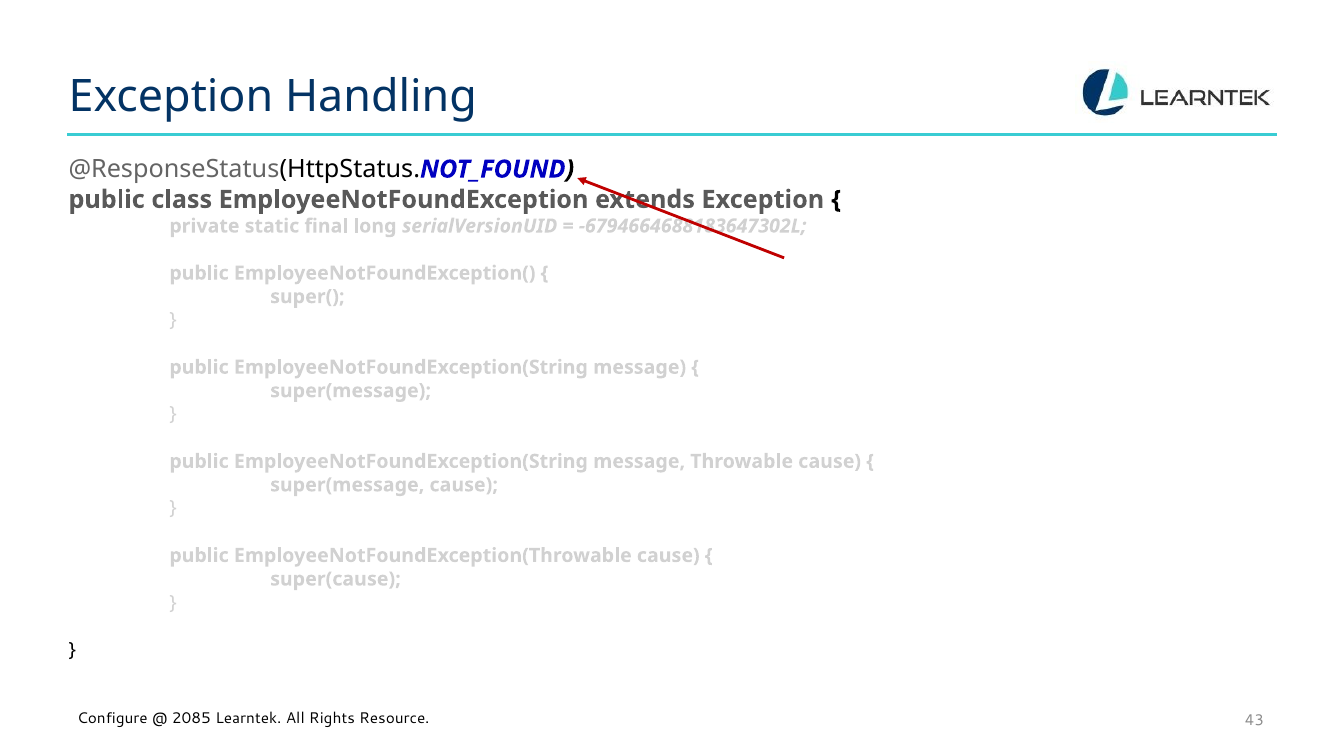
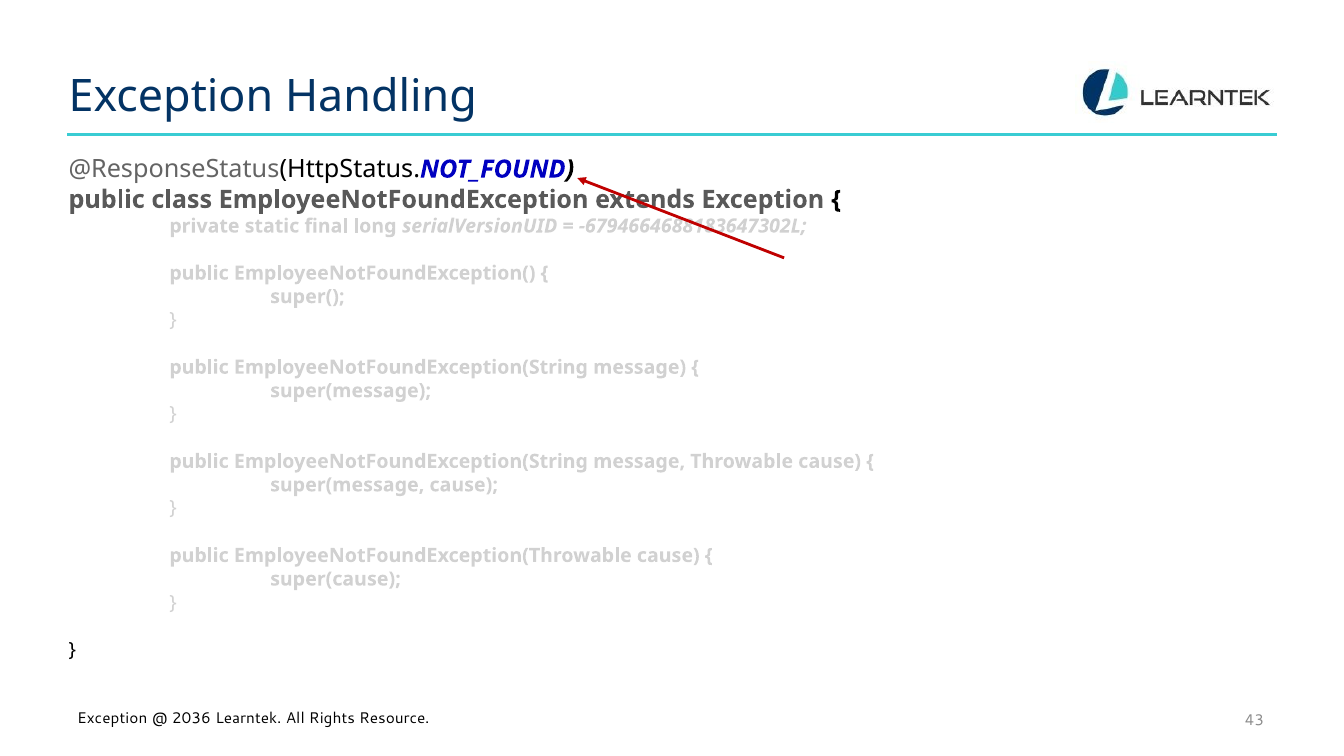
Configure: Configure -> Exception (112, 718)
2085: 2085 -> 2036 (191, 718)
